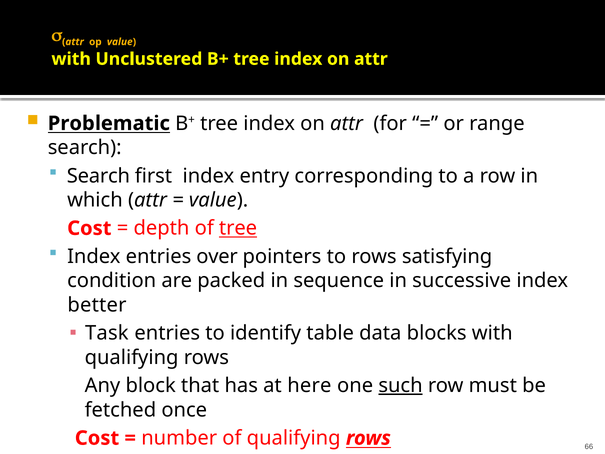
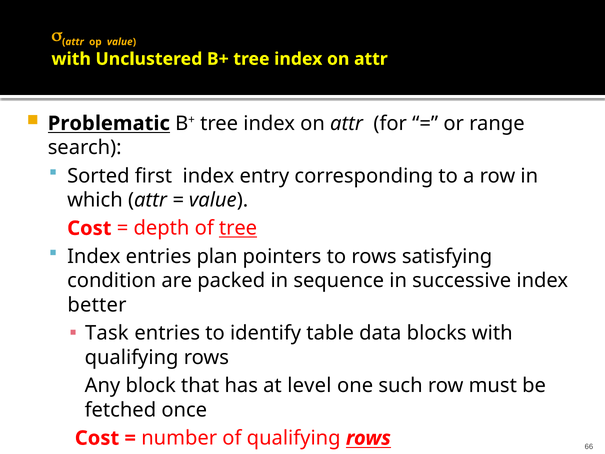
Search: Search -> Sorted (98, 176)
over: over -> plan (217, 256)
here: here -> level (309, 385)
such underline: present -> none (401, 385)
